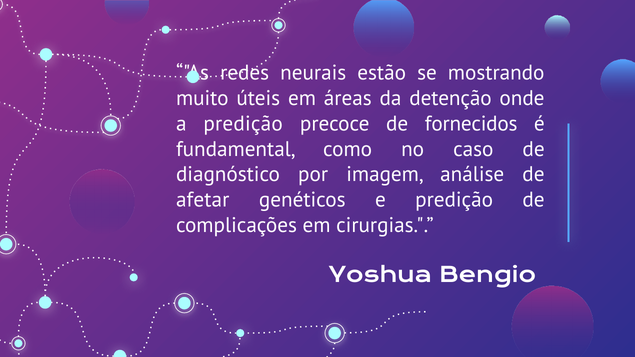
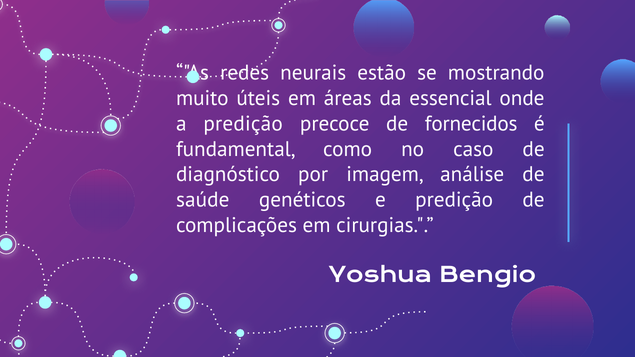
detenção: detenção -> essencial (450, 98)
afetar: afetar -> saúde (203, 200)
